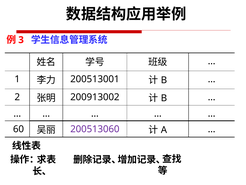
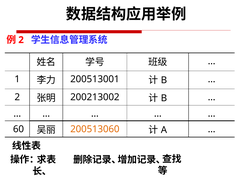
3: 3 -> 2 (21, 40)
200913002: 200913002 -> 200213002 (95, 97)
200513060 colour: purple -> orange (95, 129)
